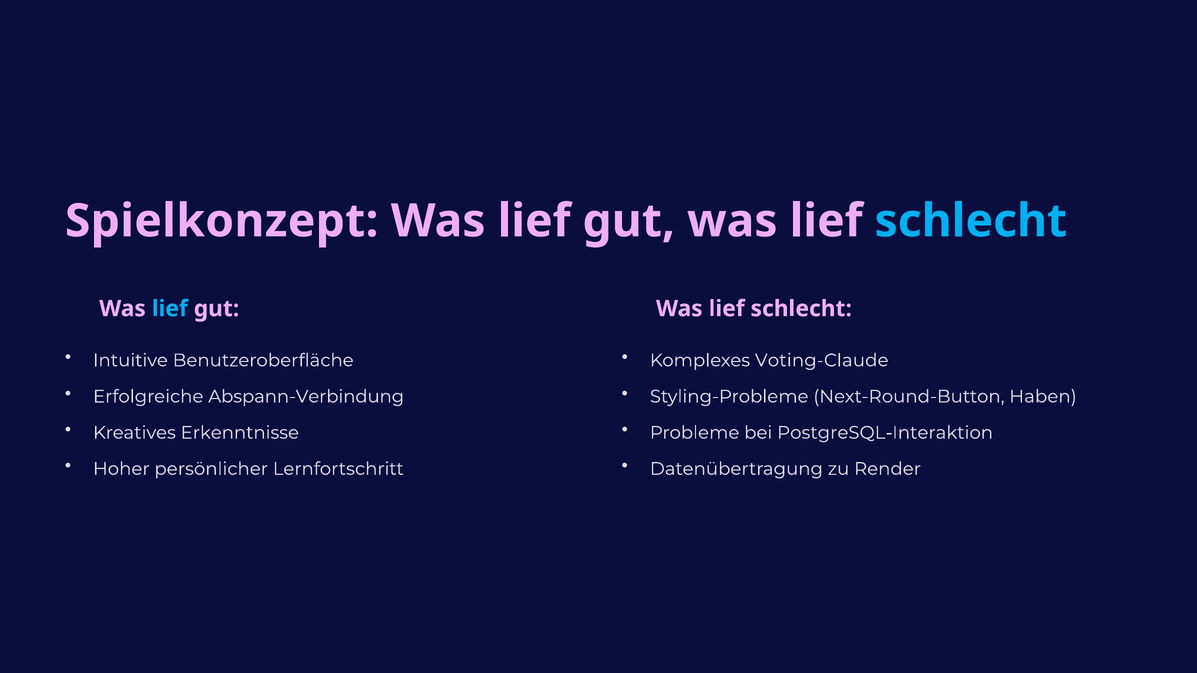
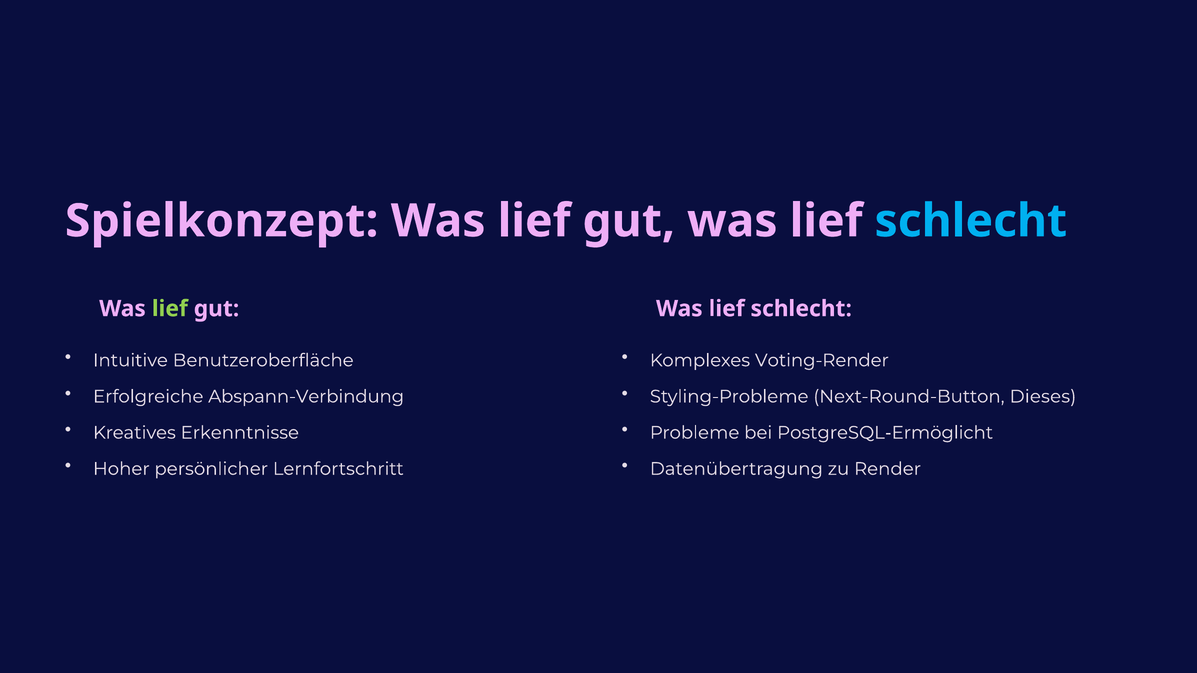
lief colour: light blue -> light green (170, 309)
Voting-Claude: Voting-Claude -> Voting-Render (822, 361)
Haben: Haben -> Dieses (1043, 397)
PostgreSQL-Interaktion: PostgreSQL-Interaktion -> PostgreSQL-Ermöglicht (885, 433)
